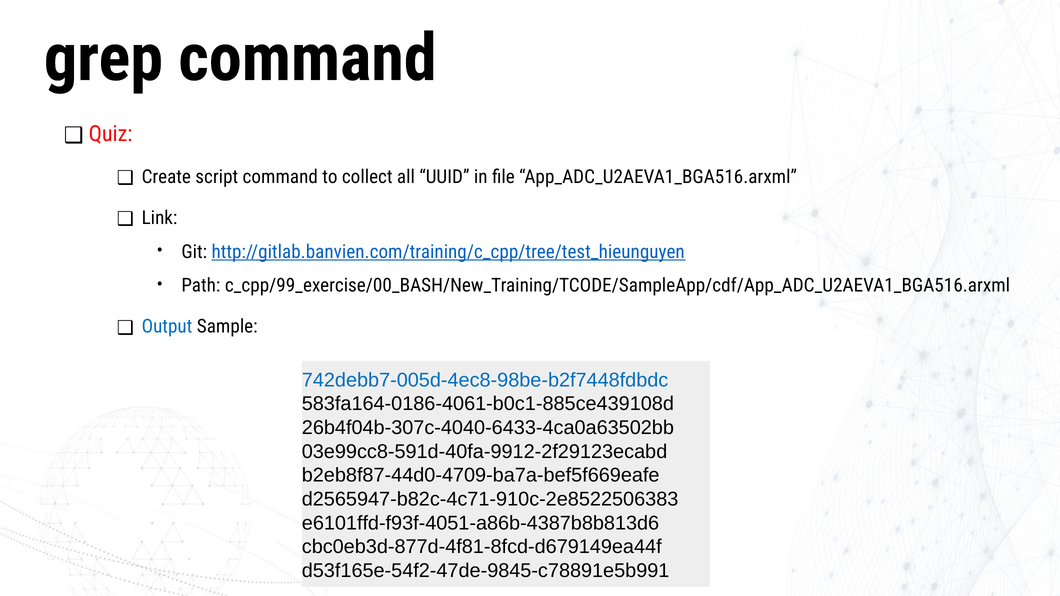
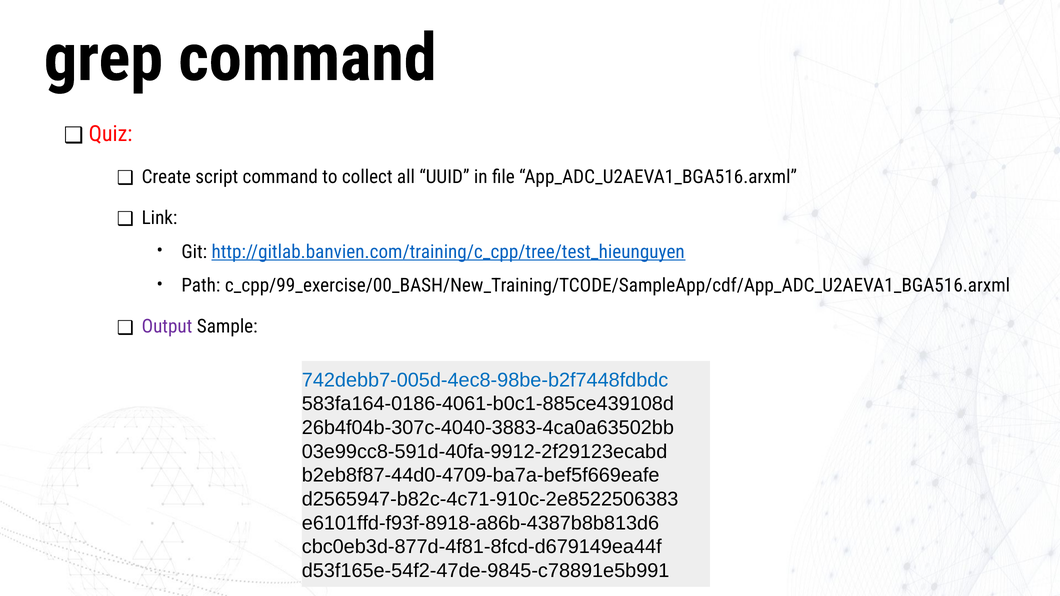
Output colour: blue -> purple (167, 327)
26b4f04b-307c-4040-6433-4ca0a63502bb: 26b4f04b-307c-4040-6433-4ca0a63502bb -> 26b4f04b-307c-4040-3883-4ca0a63502bb (488, 428)
e6101ffd-f93f-4051-a86b-4387b8b813d6: e6101ffd-f93f-4051-a86b-4387b8b813d6 -> e6101ffd-f93f-8918-a86b-4387b8b813d6 (480, 523)
